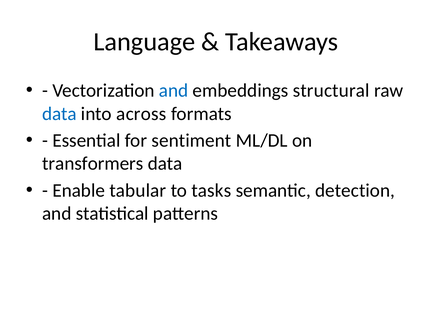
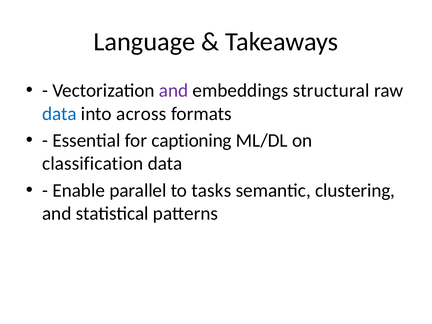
and colour: blue -> purple (174, 91)
sentiment: sentiment -> captioning (192, 141)
transformers: transformers -> classification (93, 164)
tabular: tabular -> parallel (138, 190)
detection: detection -> clustering (355, 190)
